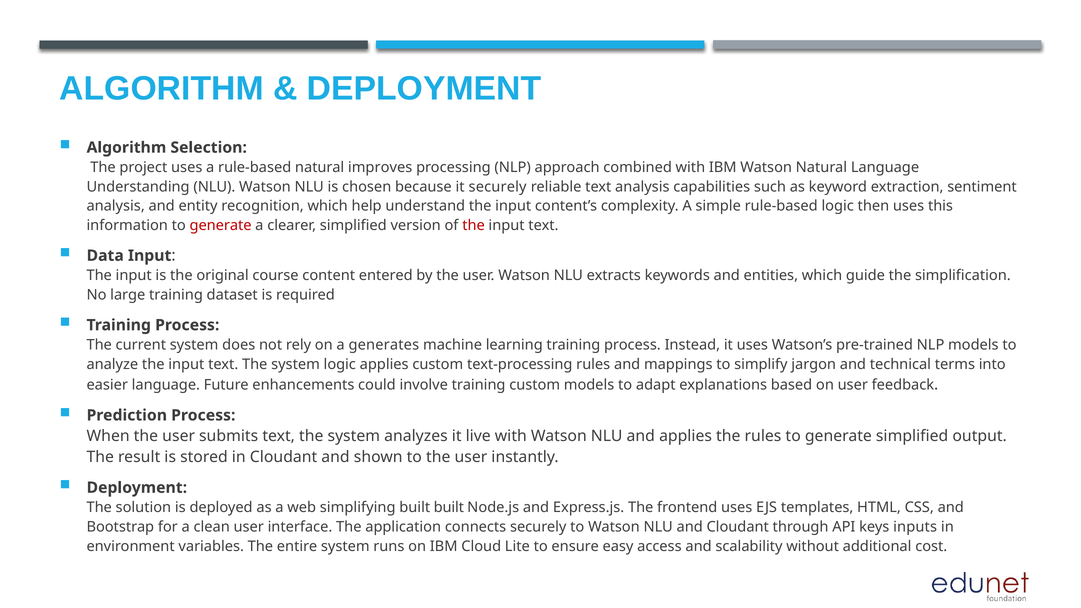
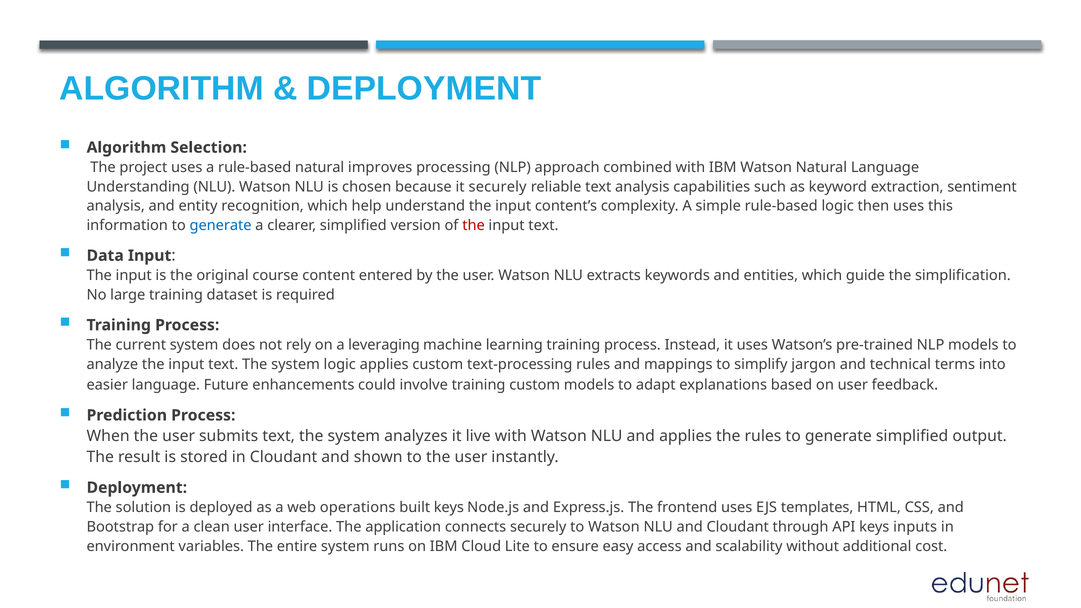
generate colour: red -> blue (221, 226)
generates: generates -> leveraging (384, 345)
simplifying: simplifying -> operations (358, 508)
built built: built -> keys (449, 508)
